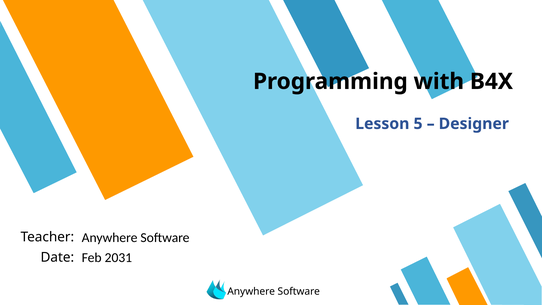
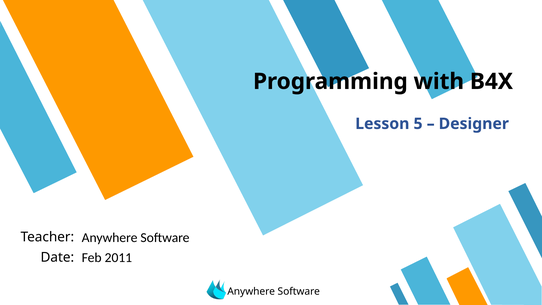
2031: 2031 -> 2011 (118, 258)
